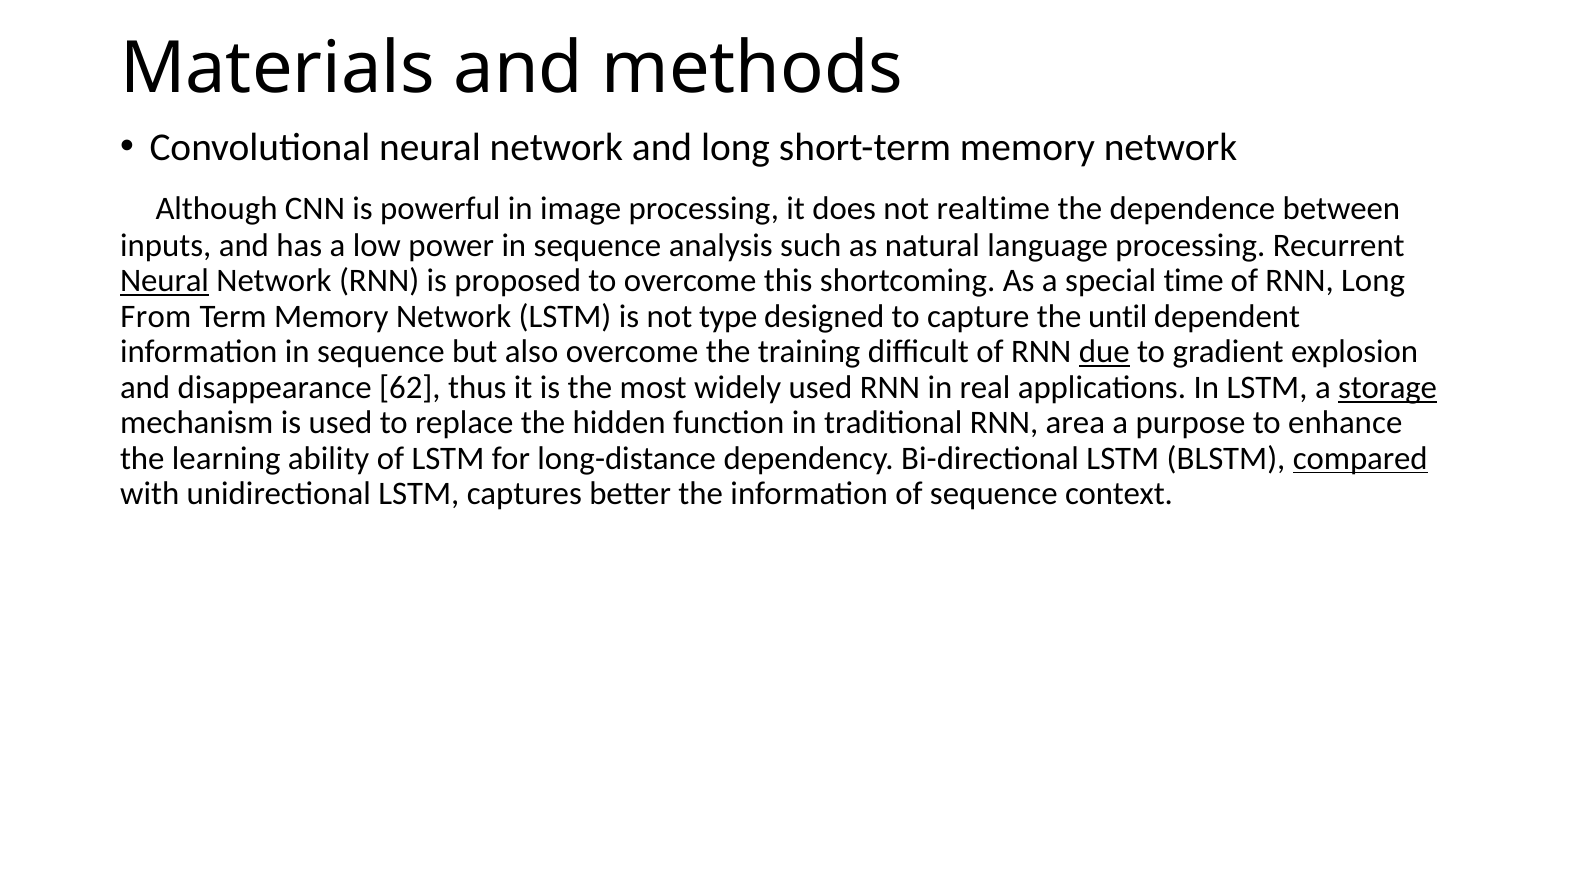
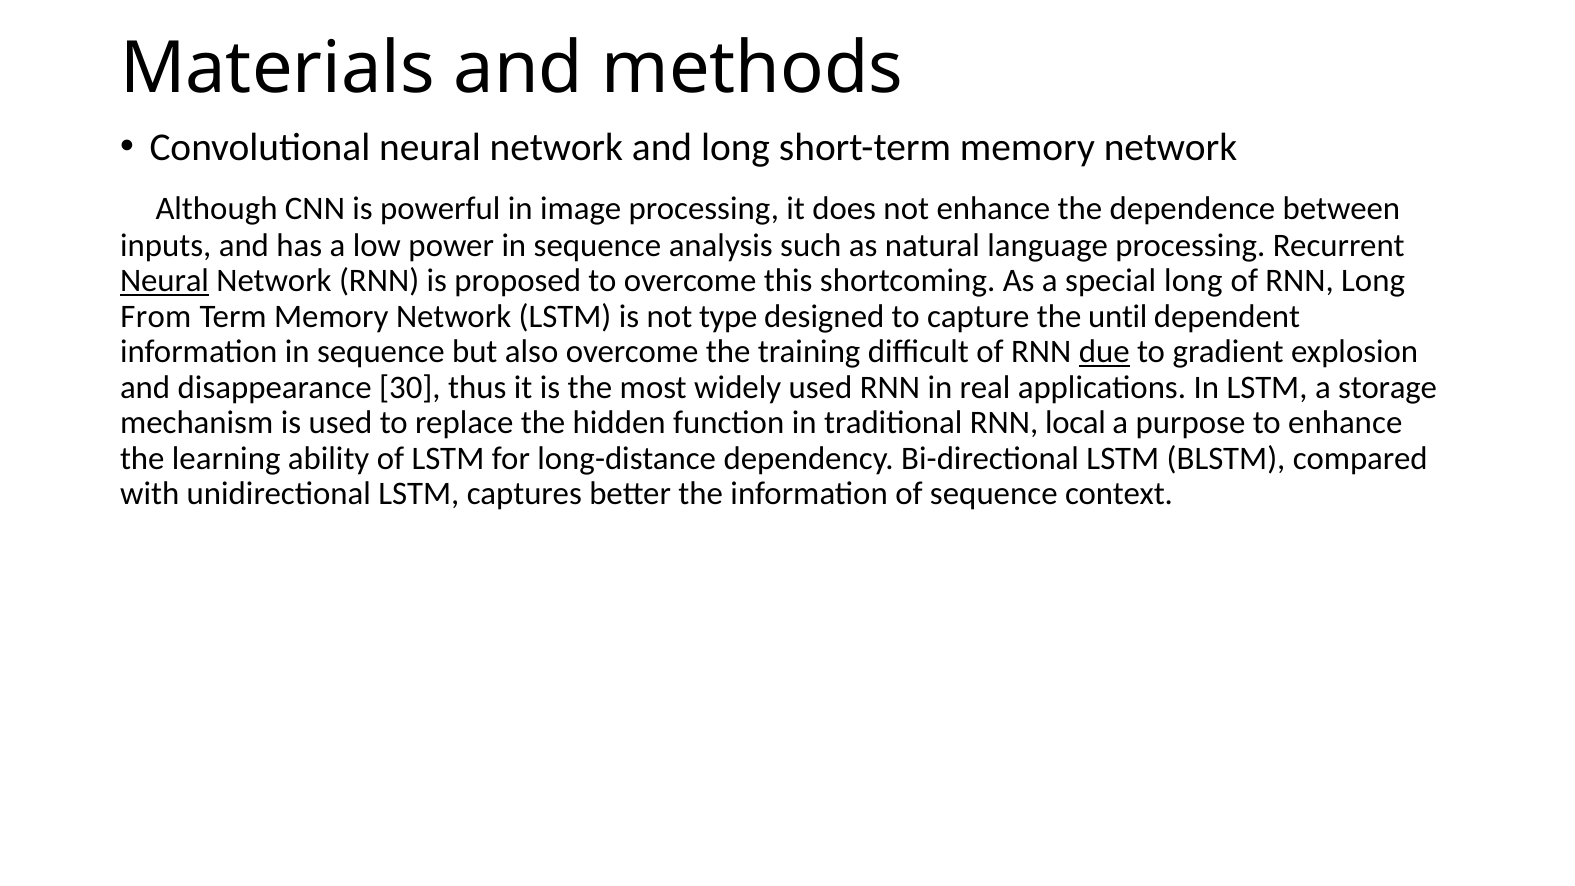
not realtime: realtime -> enhance (993, 209)
special time: time -> long (1193, 281)
62: 62 -> 30 (410, 387)
storage underline: present -> none (1388, 387)
area: area -> local (1076, 423)
compared underline: present -> none (1360, 458)
